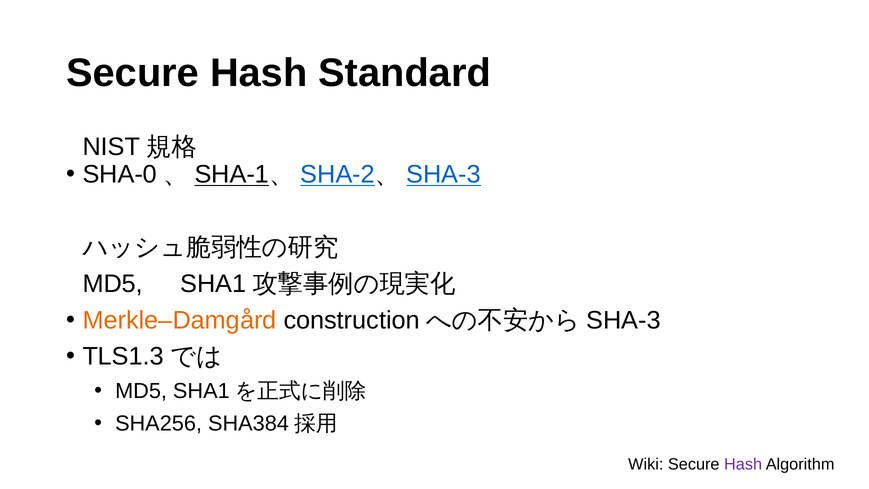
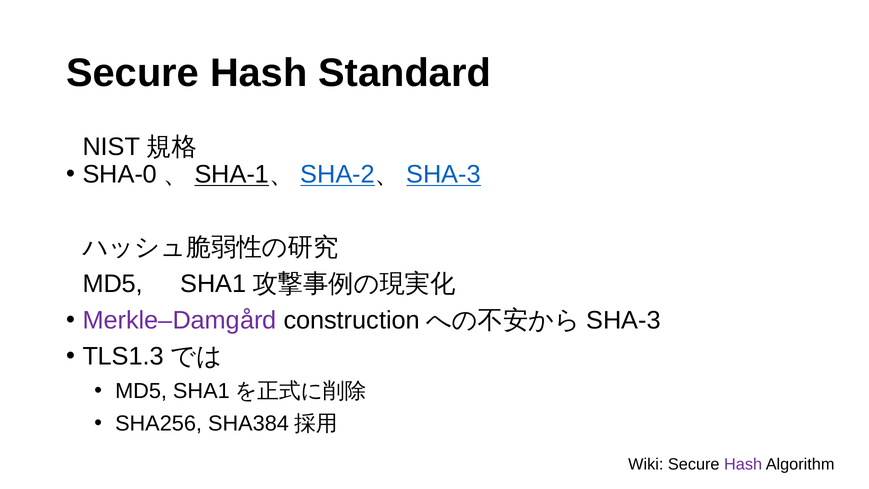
Merkle–Damgård colour: orange -> purple (180, 320)
